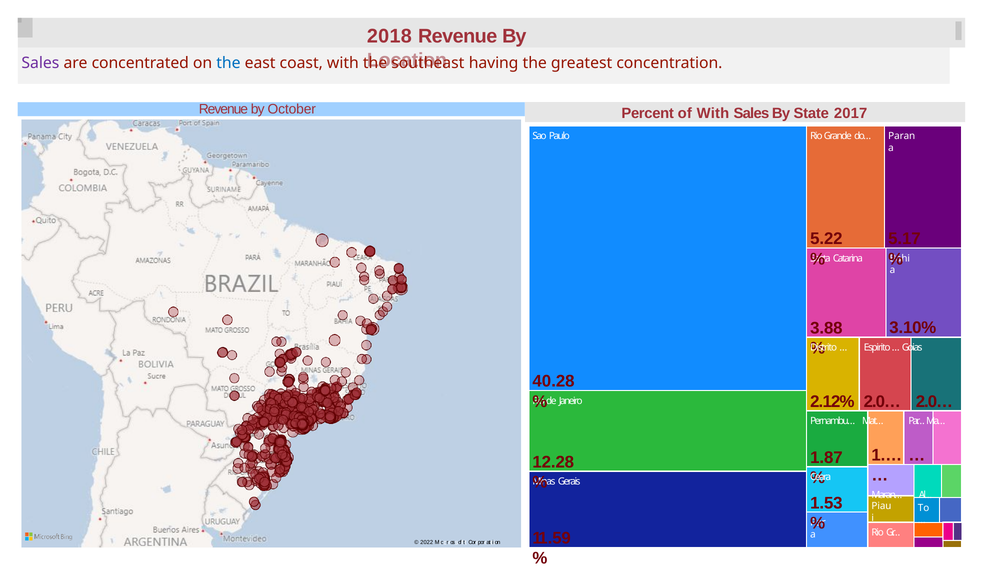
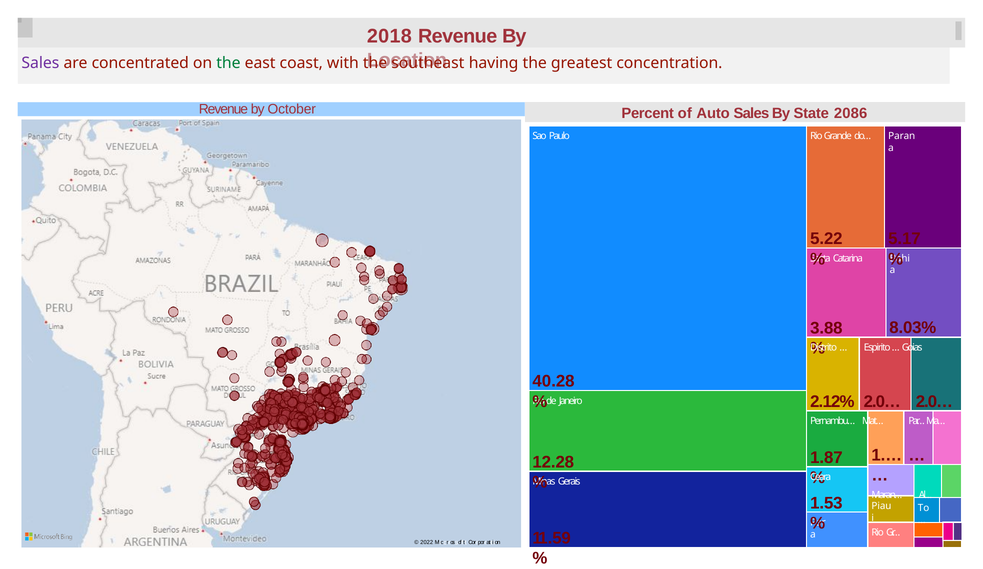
the colour: blue -> green (228, 63)
of With: With -> Auto (713, 113)
2017: 2017 -> 2086 (851, 113)
3.10%: 3.10% -> 8.03% (913, 328)
